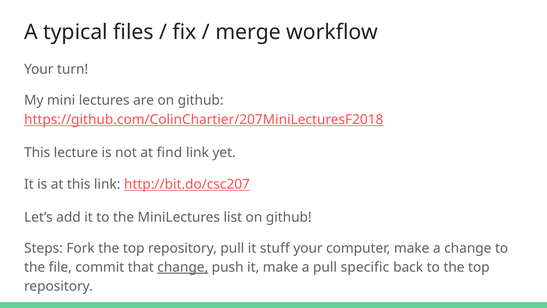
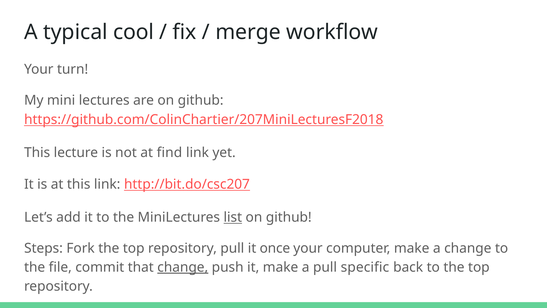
files: files -> cool (134, 32)
list underline: none -> present (233, 217)
stuff: stuff -> once (275, 248)
